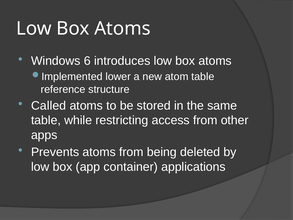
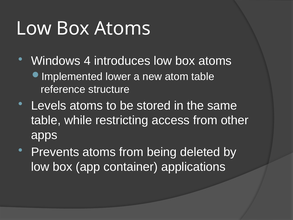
6: 6 -> 4 (87, 61)
Called: Called -> Levels (49, 106)
